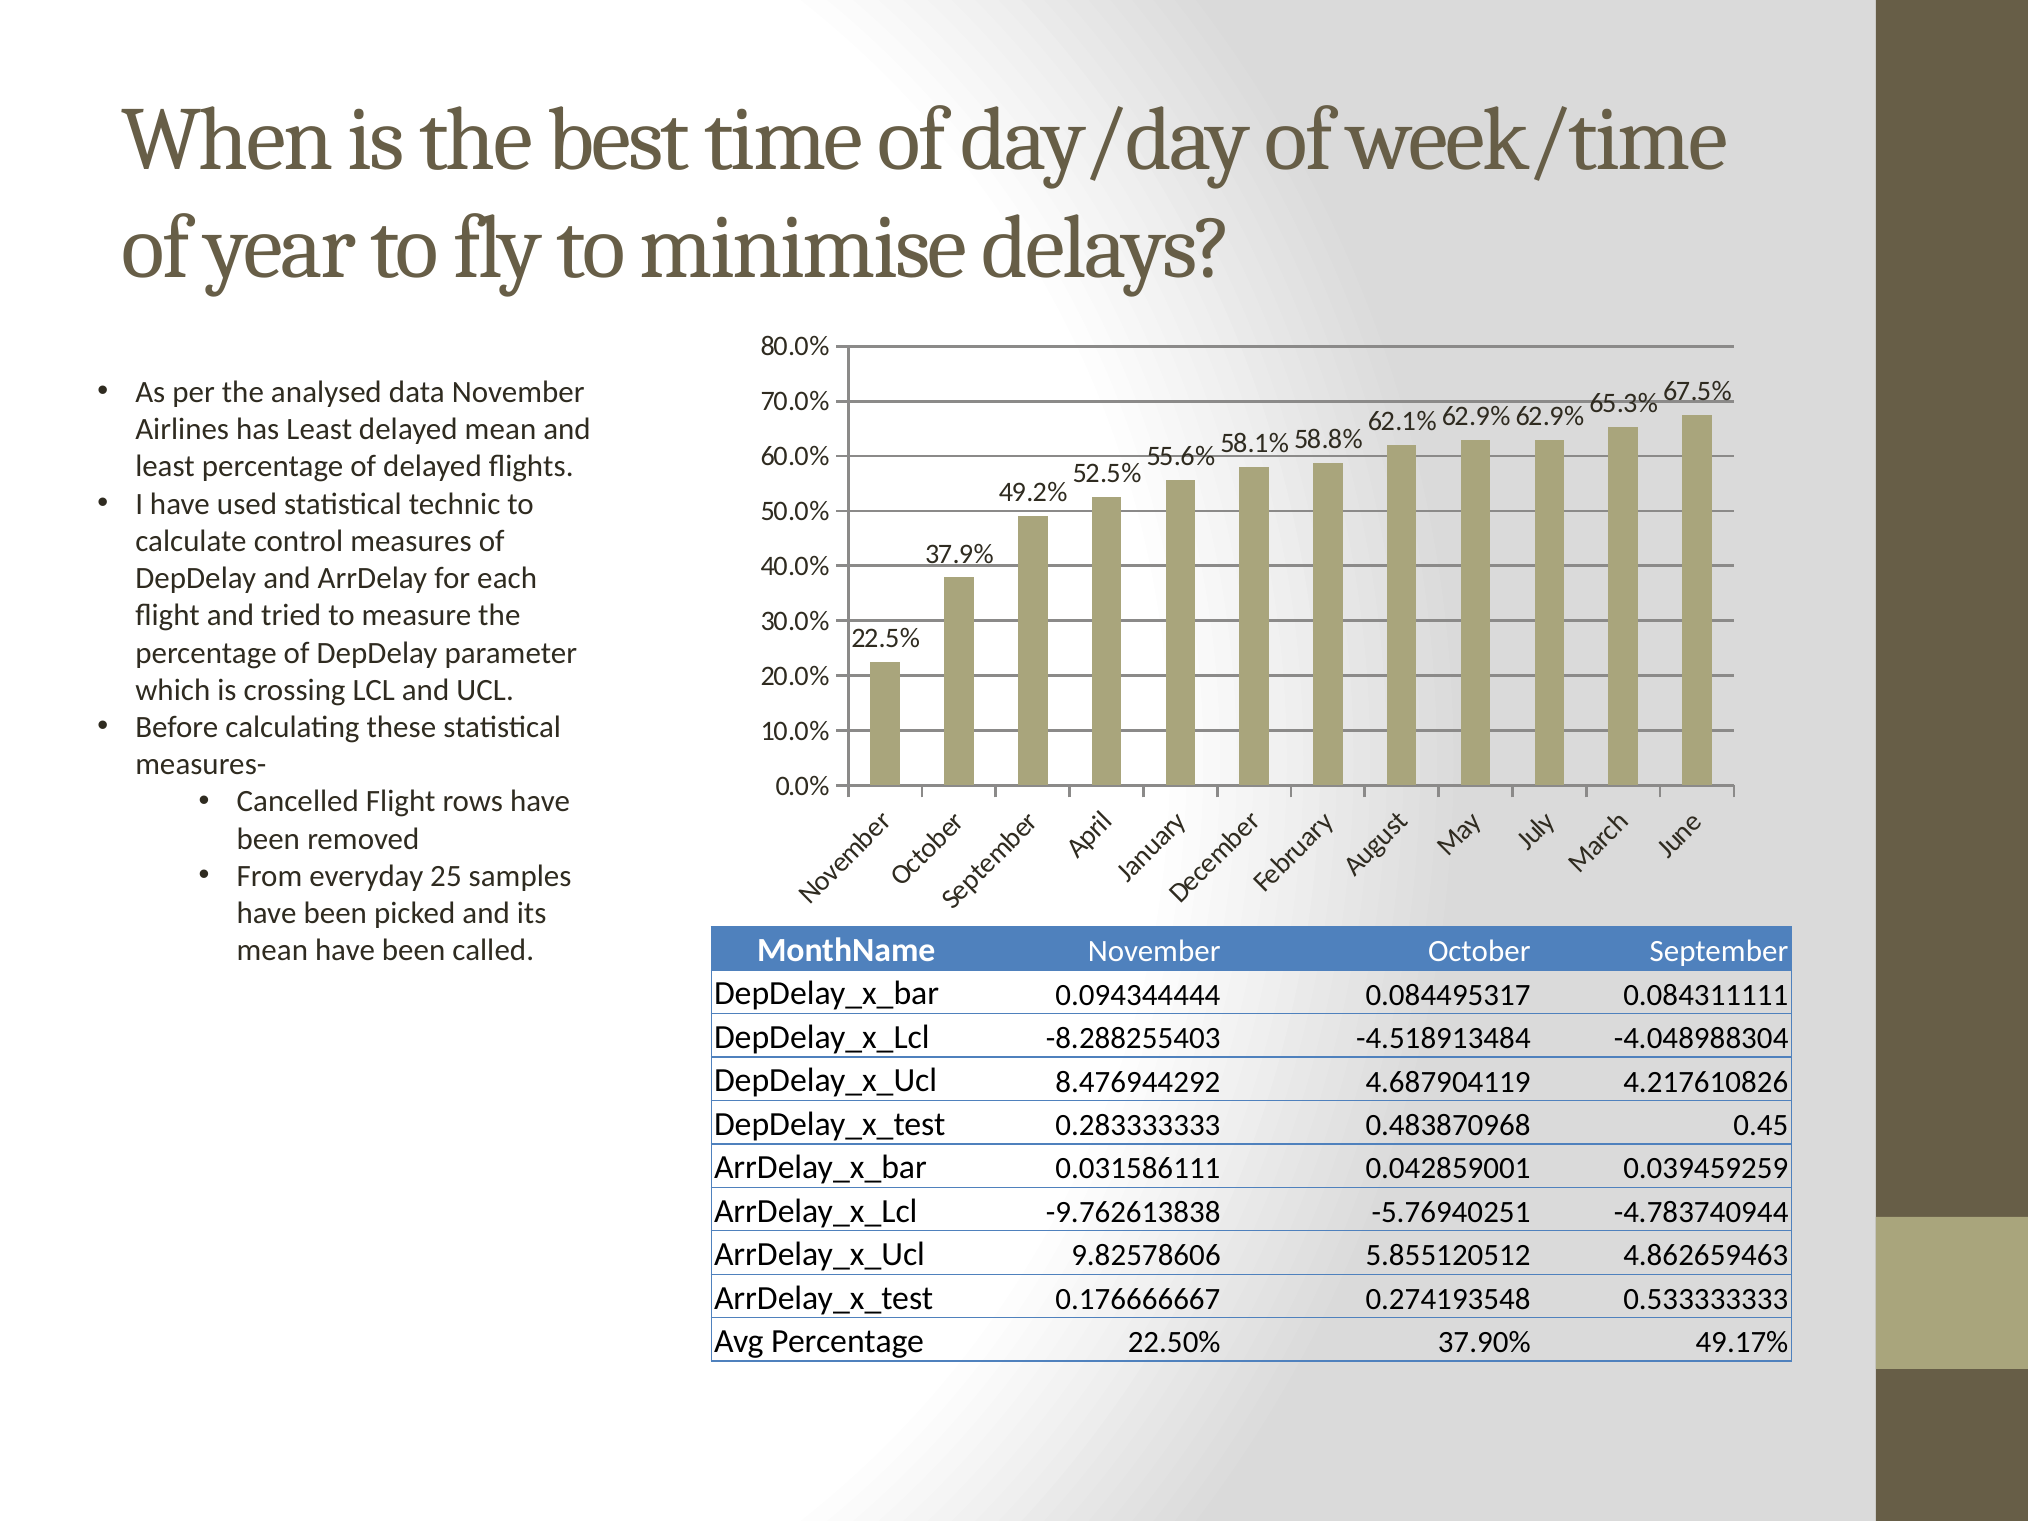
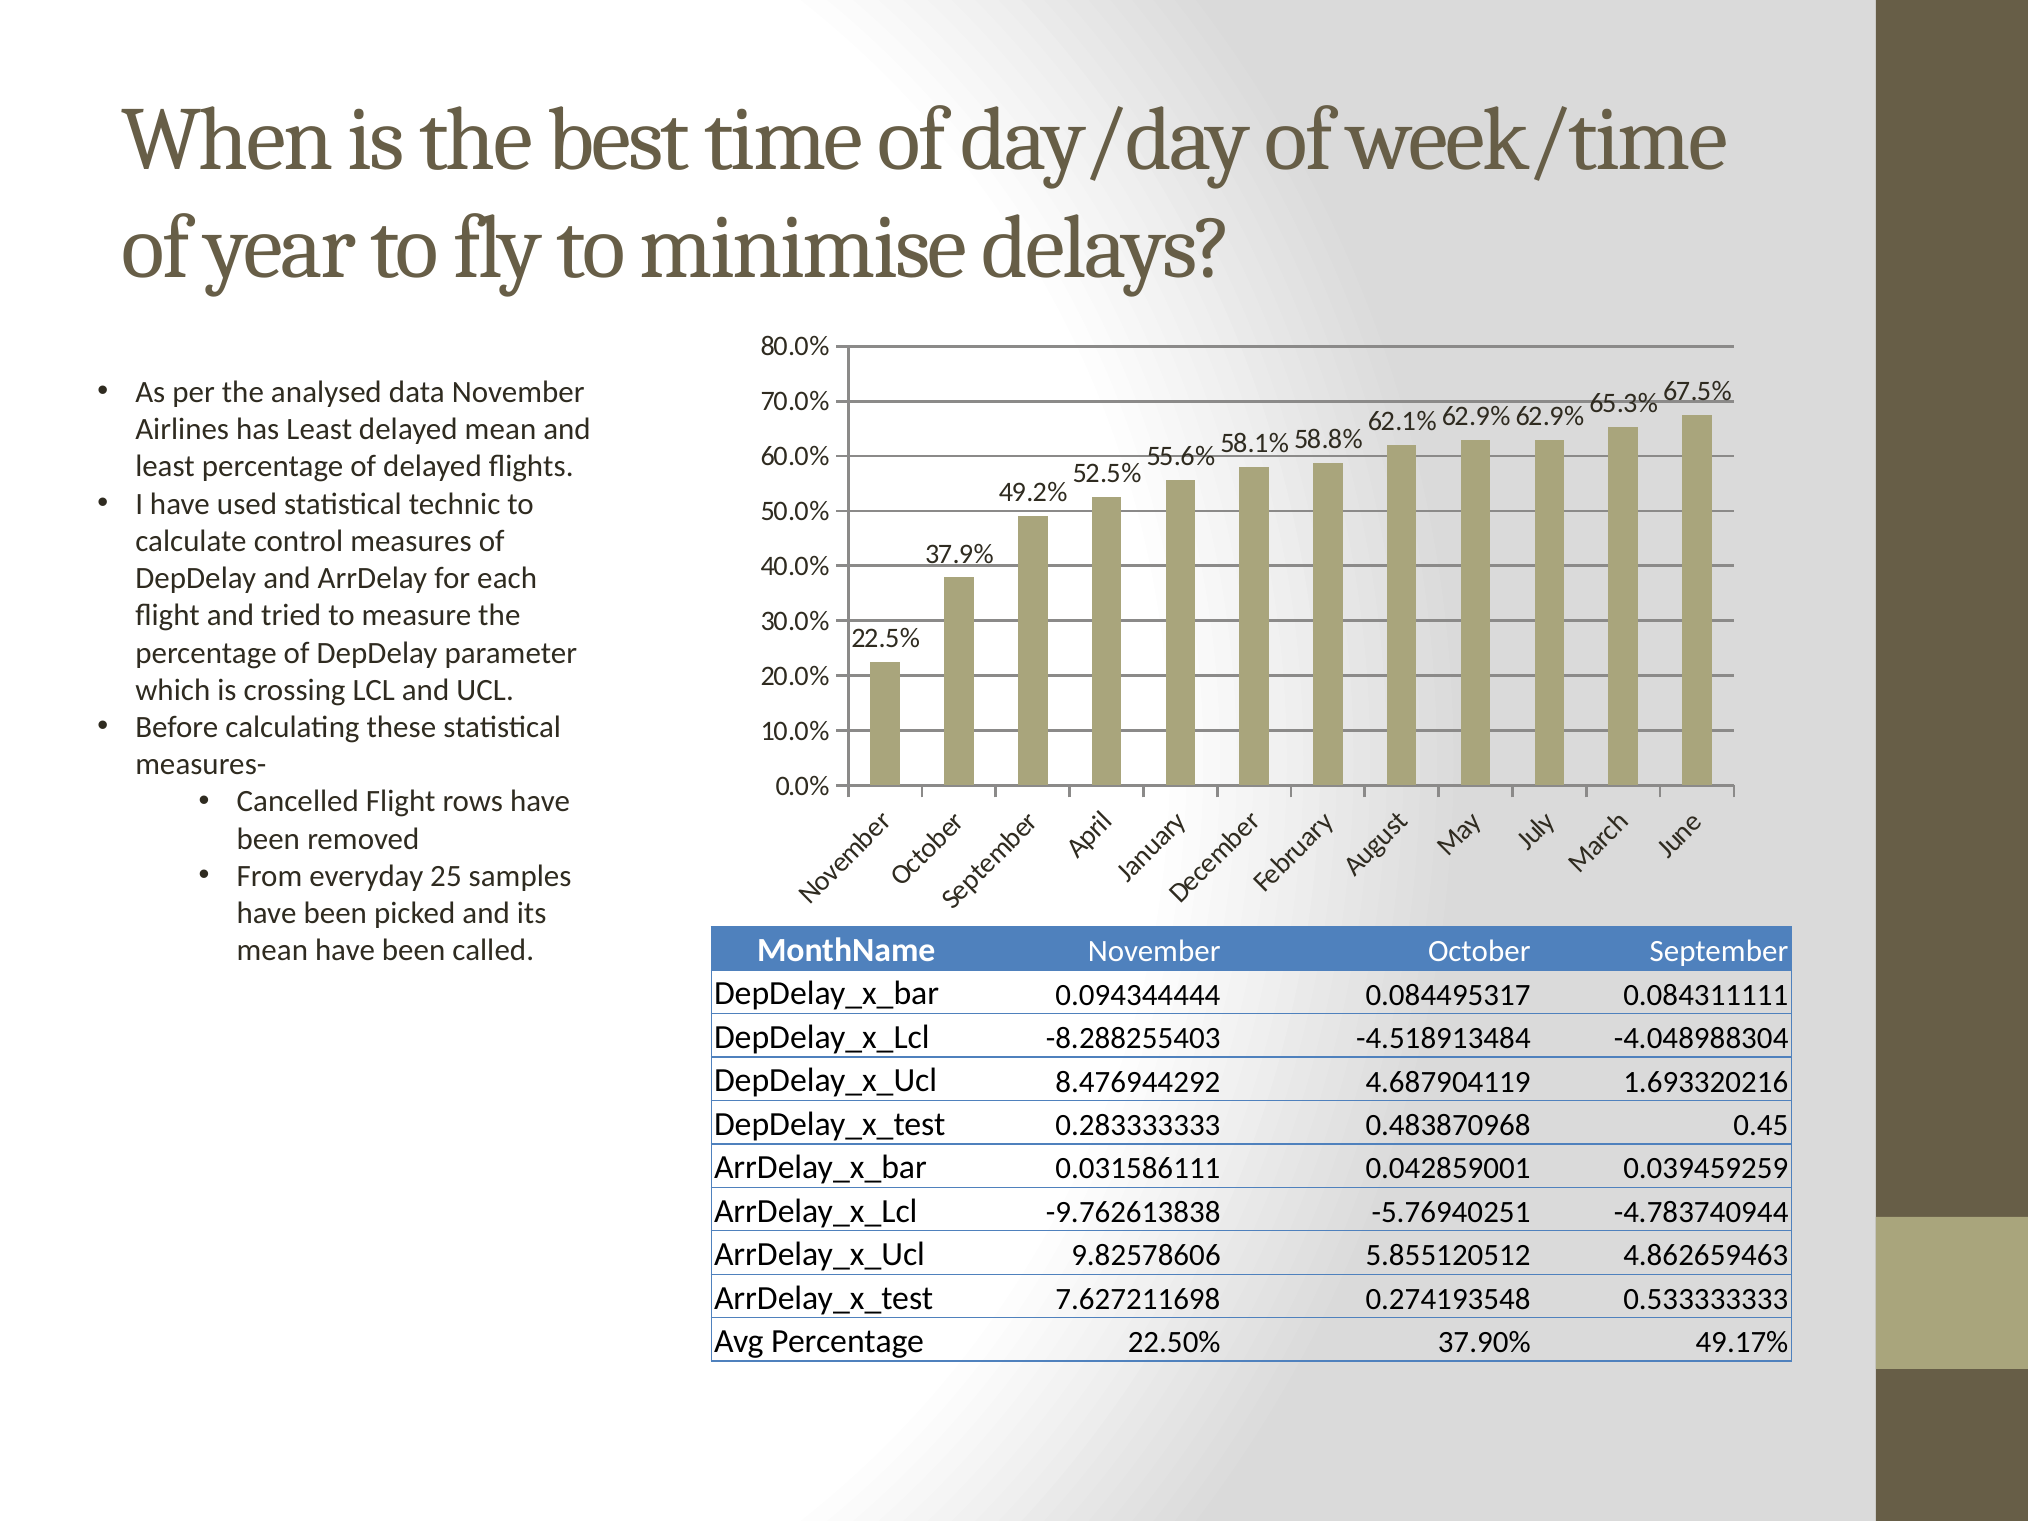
4.217610826: 4.217610826 -> 1.693320216 (1706, 1082)
0.176666667: 0.176666667 -> 7.627211698 (1138, 1299)
